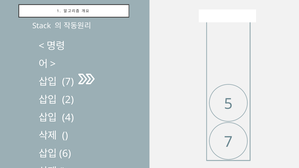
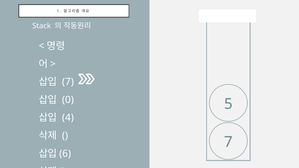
2: 2 -> 0 (68, 100)
